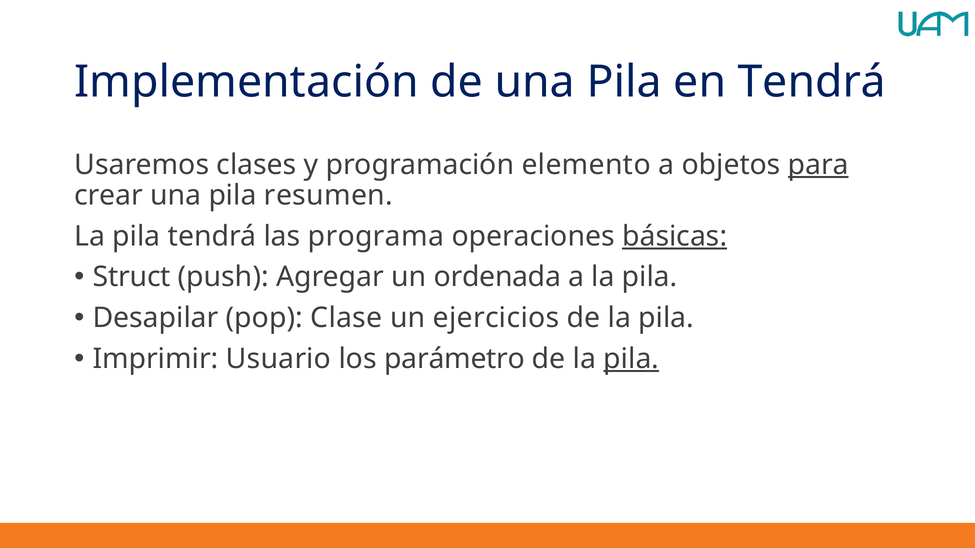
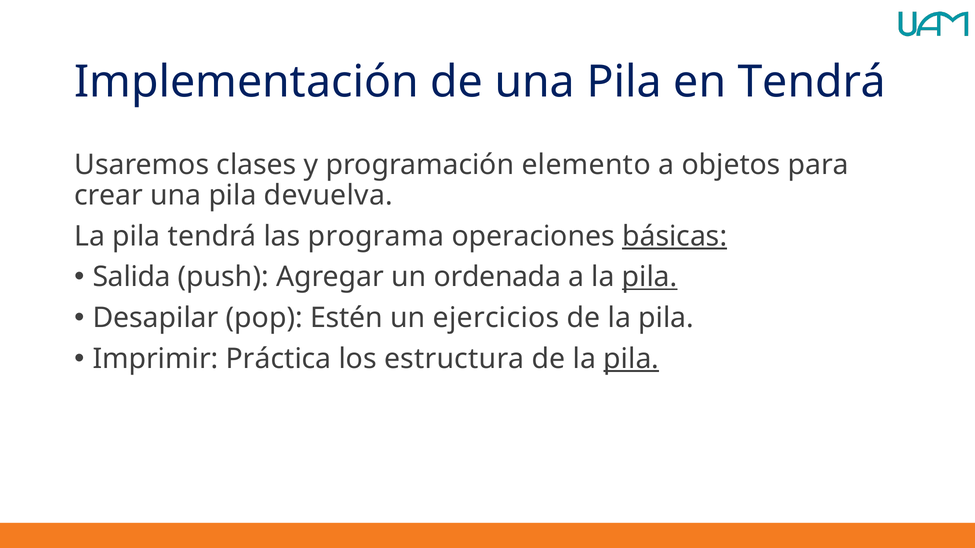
para underline: present -> none (818, 165)
resumen: resumen -> devuelva (328, 196)
Struct: Struct -> Salida (132, 277)
pila underline: none -> present (650, 277)
Clase: Clase -> Estén (346, 318)
Usuario: Usuario -> Práctica (279, 359)
parámetro: parámetro -> estructura (454, 359)
